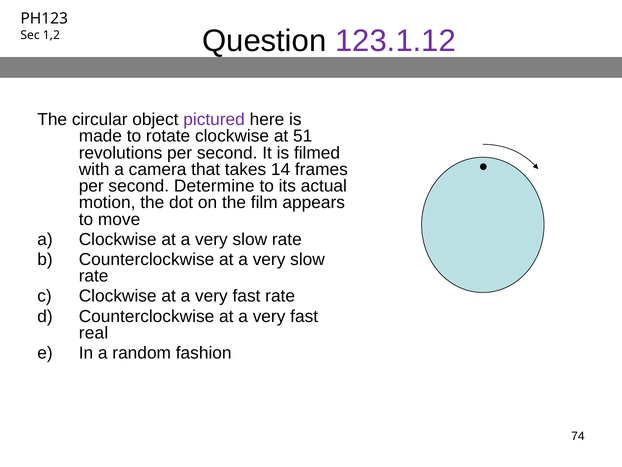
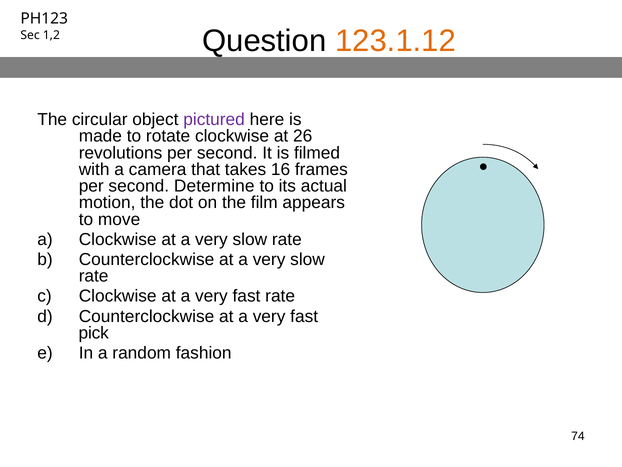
123.1.12 colour: purple -> orange (396, 41)
51: 51 -> 26 (303, 136)
14: 14 -> 16 (281, 169)
real: real -> pick (94, 333)
